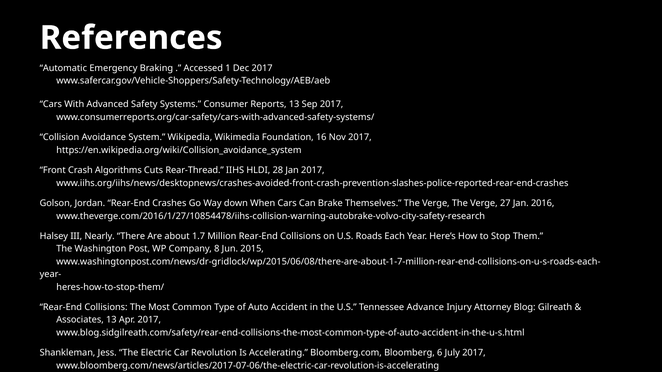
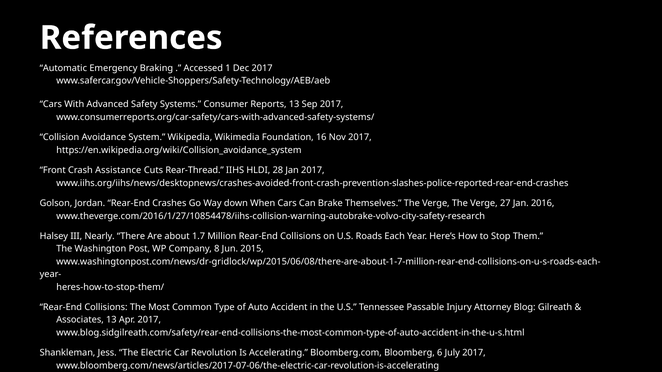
Algorithms: Algorithms -> Assistance (118, 171)
Advance: Advance -> Passable (425, 308)
